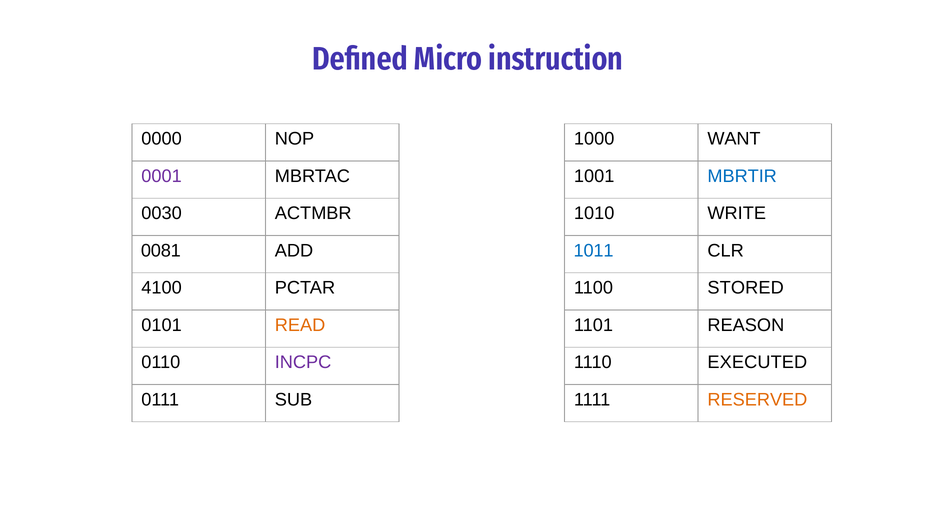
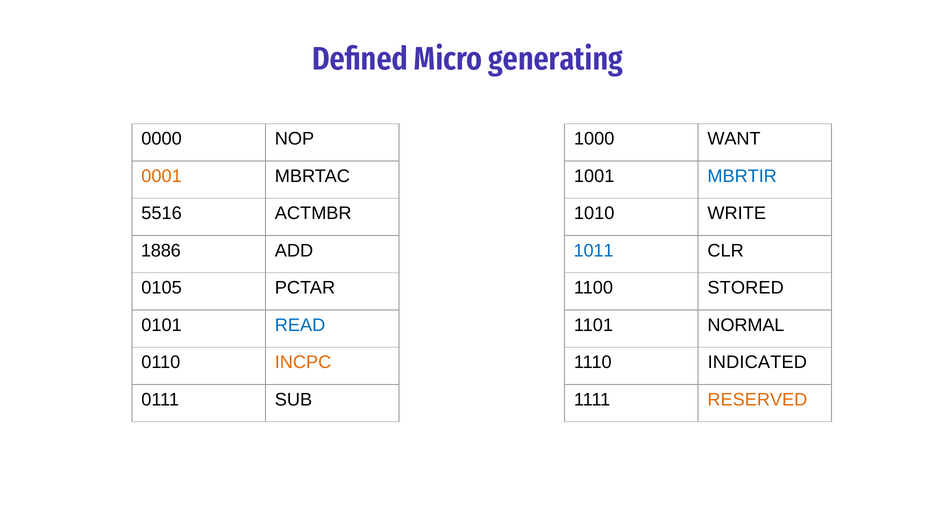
instruction: instruction -> generating (556, 59)
0001 colour: purple -> orange (162, 176)
0030: 0030 -> 5516 (162, 213)
0081: 0081 -> 1886 (161, 251)
4100: 4100 -> 0105 (162, 288)
READ colour: orange -> blue (300, 325)
REASON: REASON -> NORMAL (746, 325)
INCPC colour: purple -> orange (303, 362)
EXECUTED: EXECUTED -> INDICATED (757, 362)
